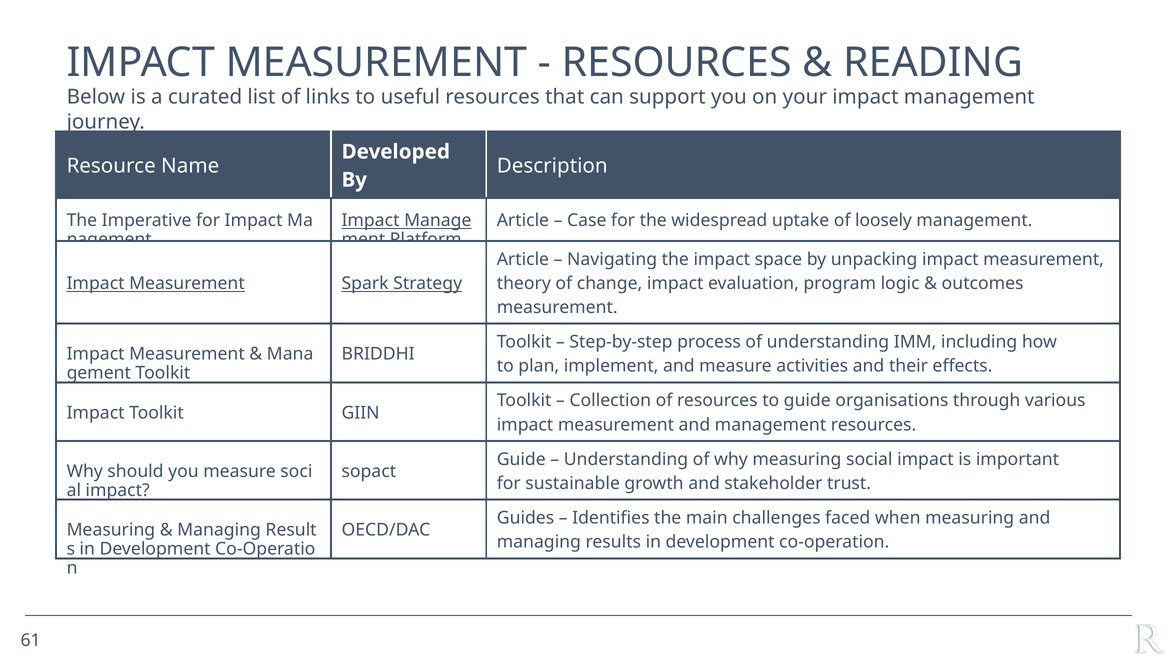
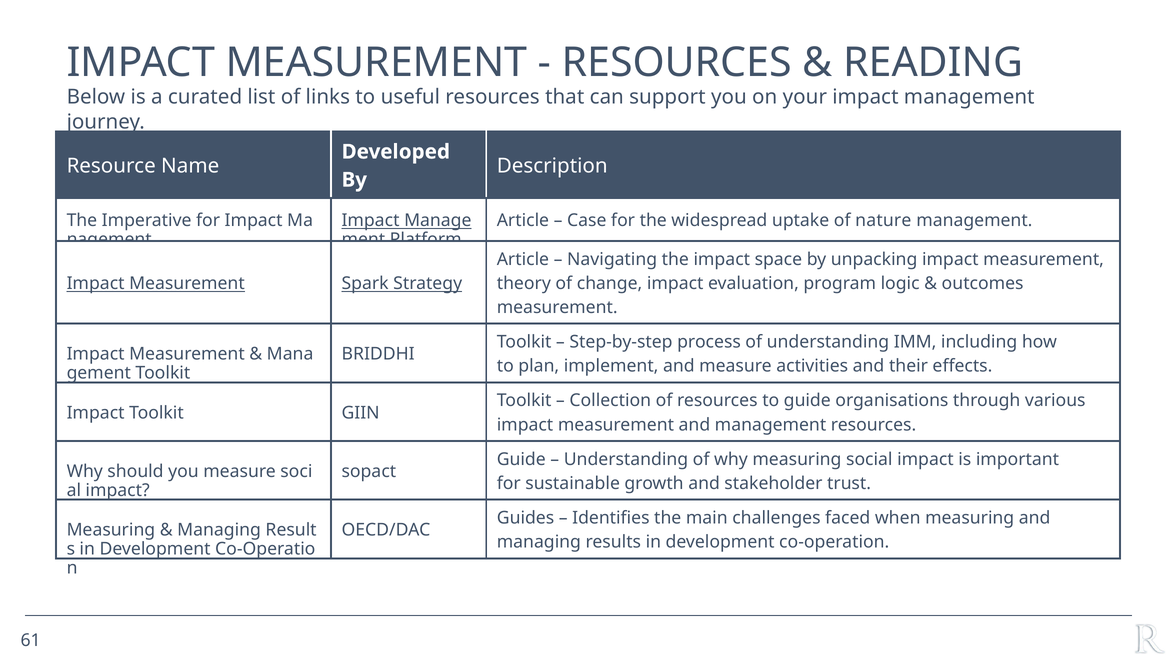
loosely: loosely -> nature (883, 220)
